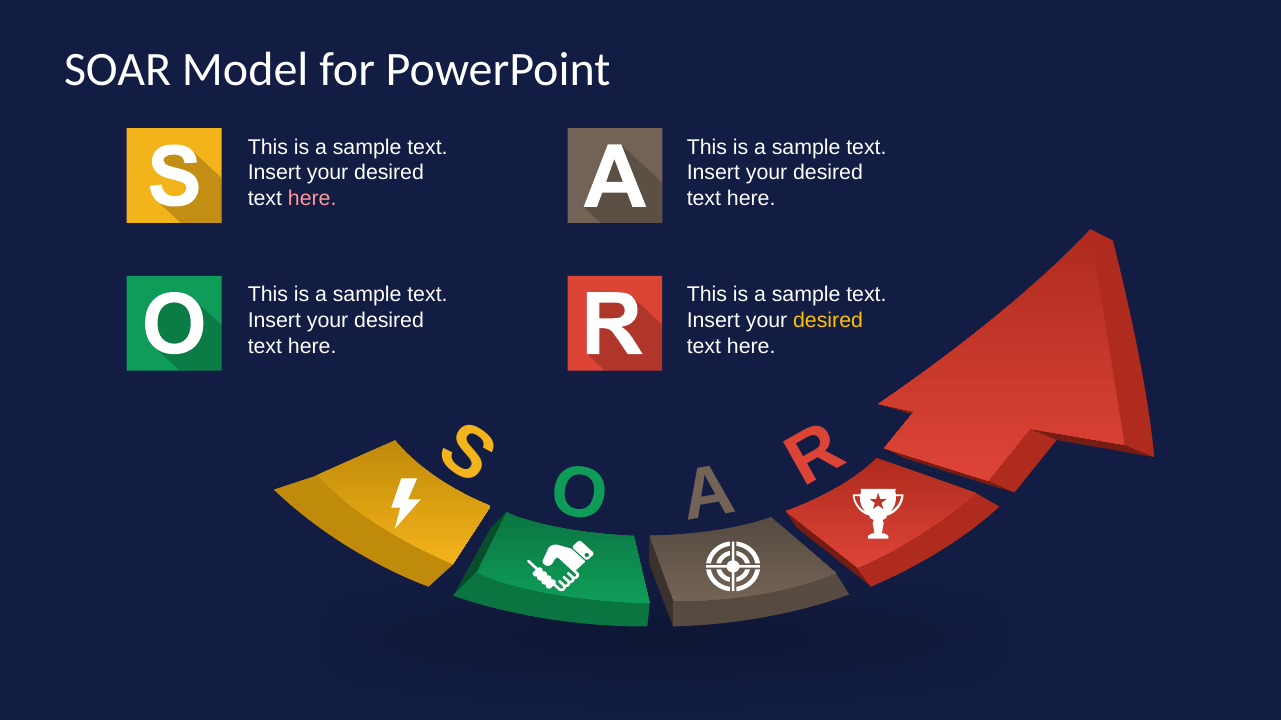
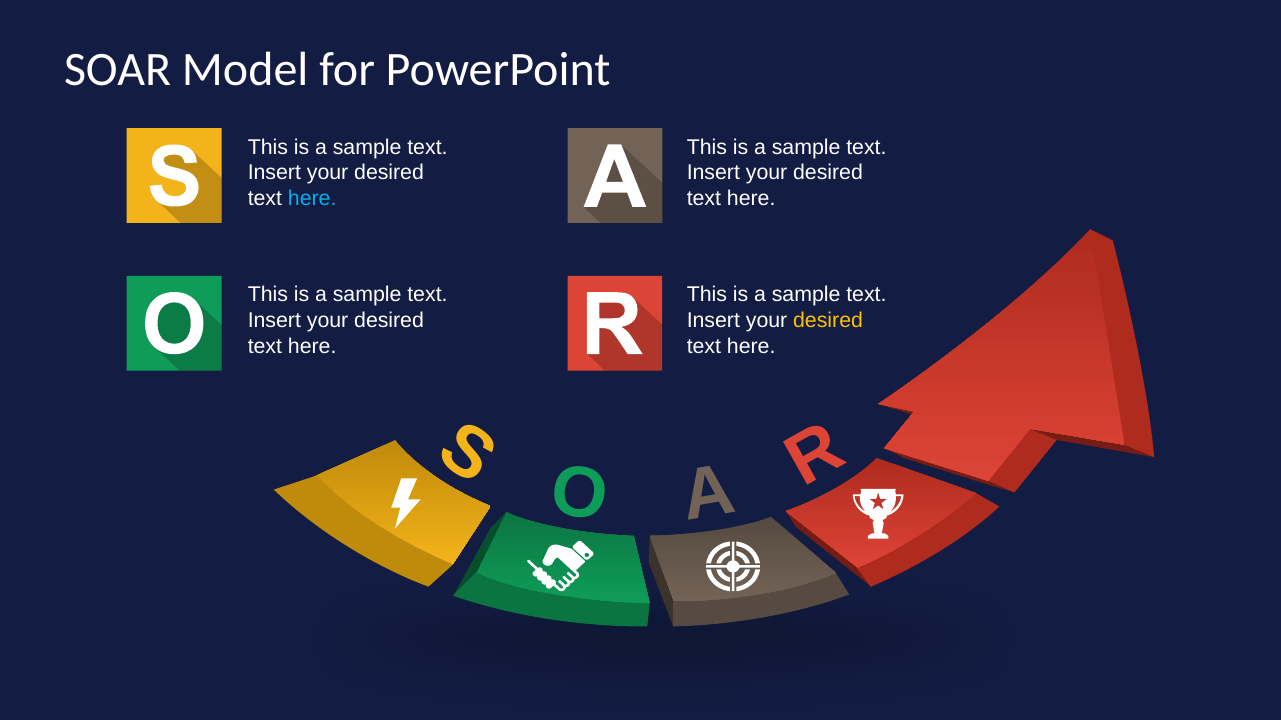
here colour: pink -> light blue (312, 198)
